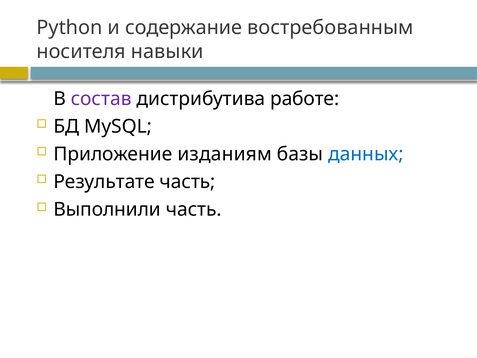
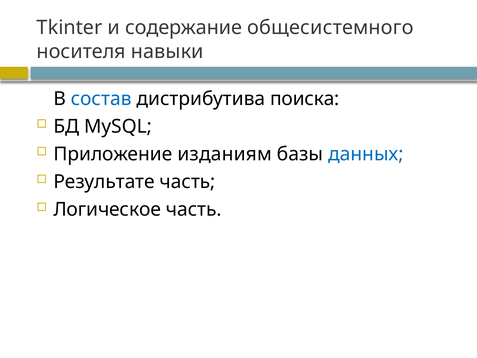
Python: Python -> Tkinter (70, 28)
востребованным: востребованным -> общесистемного (330, 28)
состав colour: purple -> blue (101, 99)
работе: работе -> поиска (305, 99)
Выполнили: Выполнили -> Логическое (107, 209)
